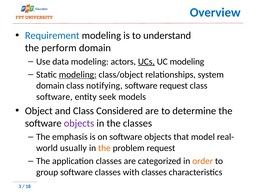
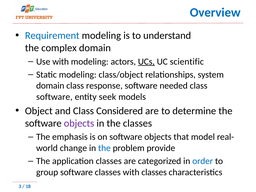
perform: perform -> complex (59, 48)
Use data: data -> with (61, 62)
UC modeling: modeling -> scientific (187, 62)
modeling underline: present -> none (78, 75)
notifying: notifying -> response (104, 86)
software request: request -> needed (174, 86)
usually: usually -> change (73, 148)
the colour: orange -> blue (104, 148)
problem request: request -> provide (161, 148)
order colour: orange -> blue (203, 161)
